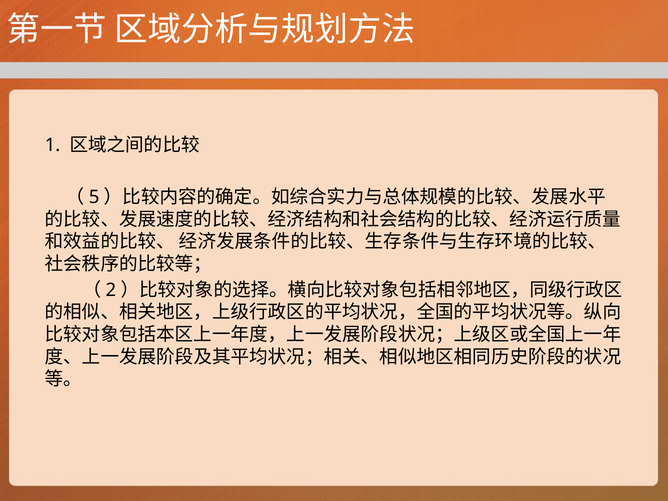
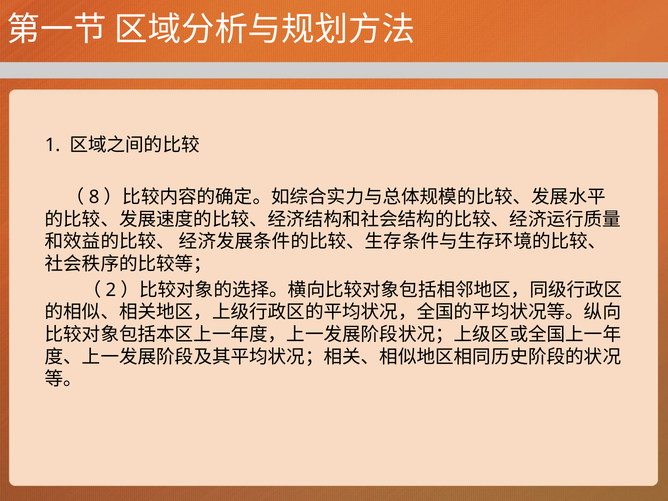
5: 5 -> 8 (94, 197)
